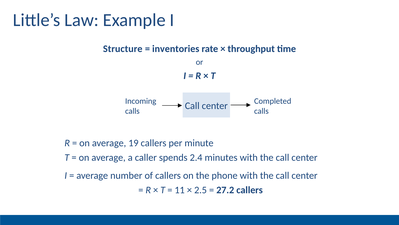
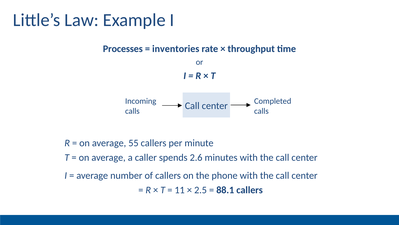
Structure: Structure -> Processes (123, 49)
19: 19 -> 55 (133, 143)
2.4: 2.4 -> 2.6 (196, 157)
27.2: 27.2 -> 88.1 (225, 190)
